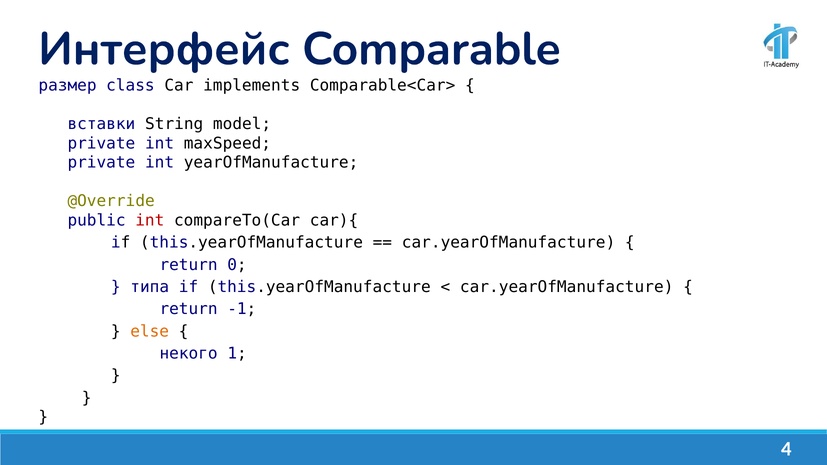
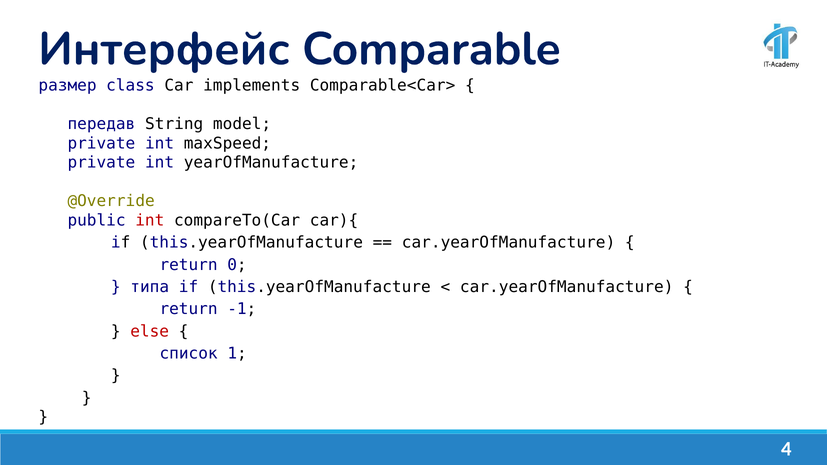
вставки: вставки -> передав (101, 124)
else colour: orange -> red (150, 331)
некого: некого -> список (189, 354)
